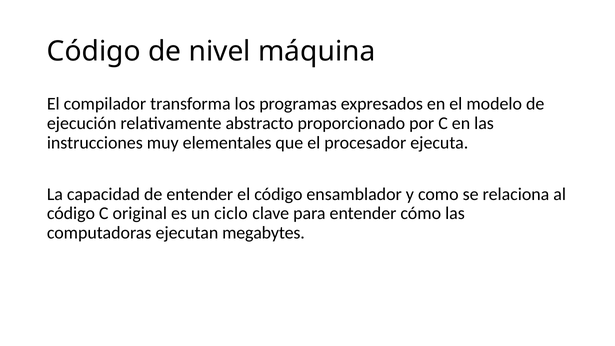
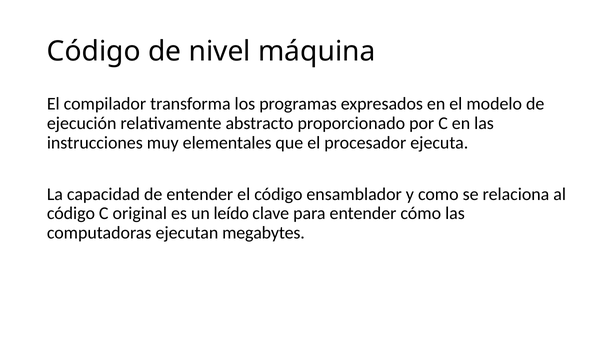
ciclo: ciclo -> leído (231, 213)
